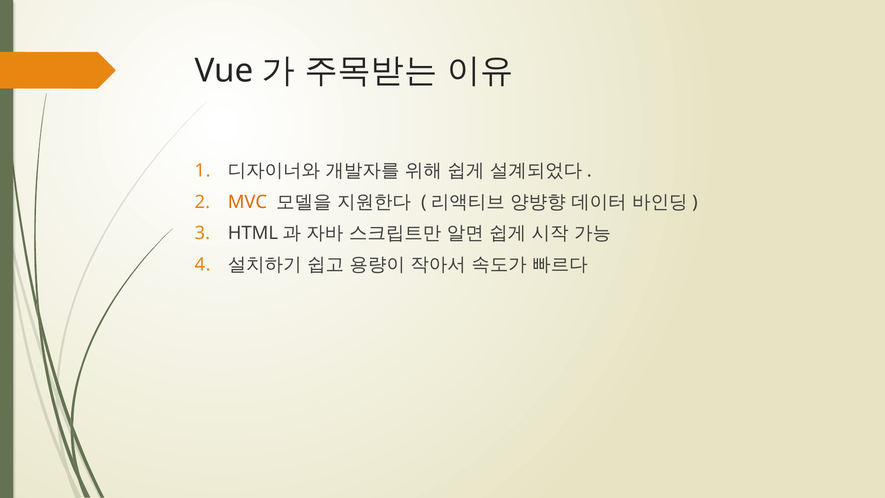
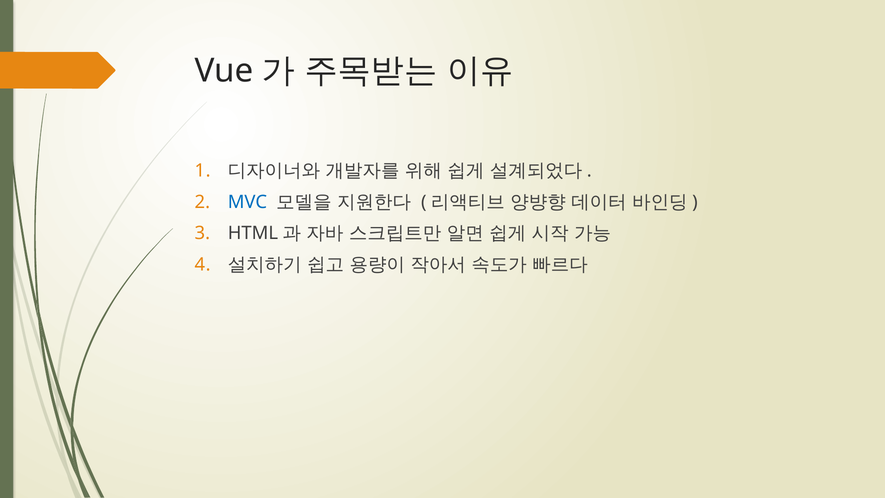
MVC colour: orange -> blue (247, 202)
